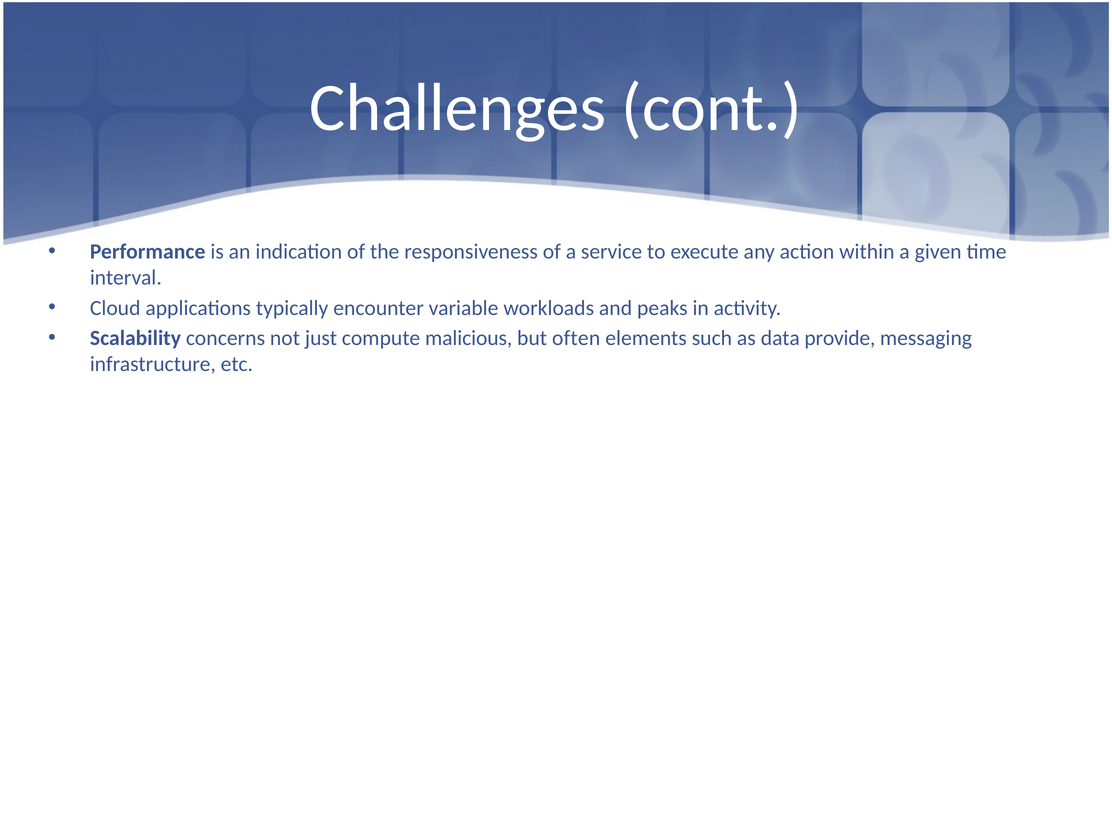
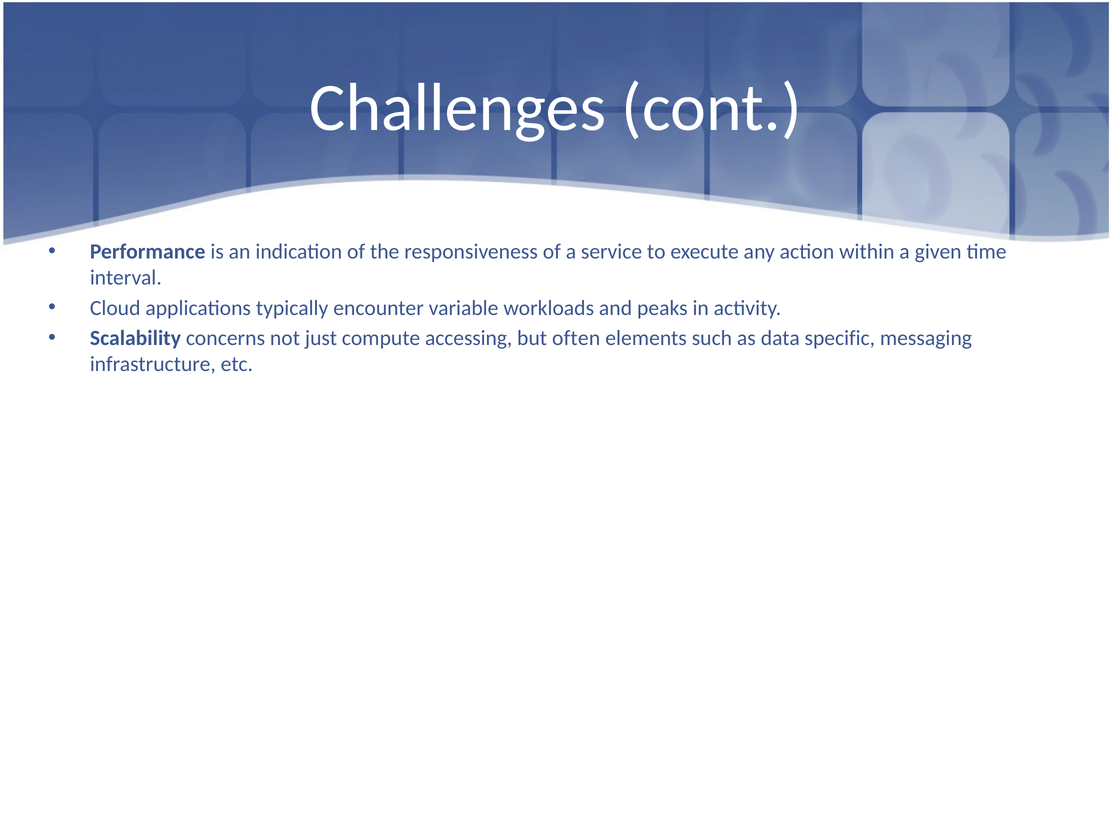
malicious: malicious -> accessing (469, 338)
provide: provide -> specific (840, 338)
